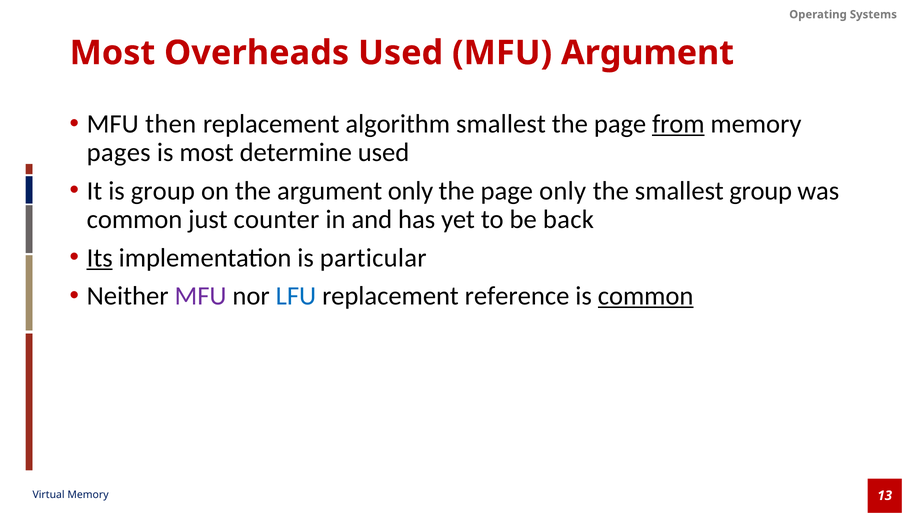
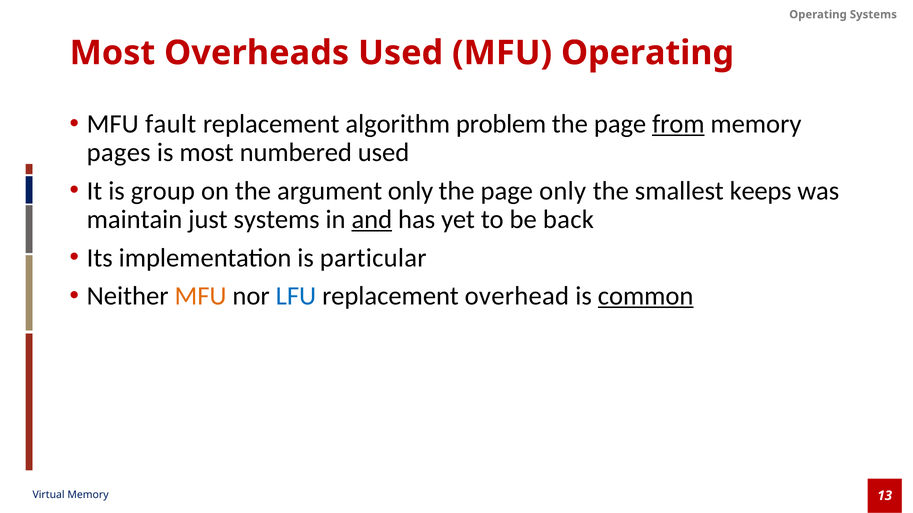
MFU Argument: Argument -> Operating (648, 53)
then: then -> fault (171, 124)
algorithm smallest: smallest -> problem (501, 124)
determine: determine -> numbered (296, 153)
smallest group: group -> keeps (761, 191)
common: common -> maintain (135, 220)
just counter: counter -> systems (277, 220)
and underline: none -> present (372, 220)
Its underline: present -> none (100, 258)
MFU colour: purple -> orange (201, 296)
reference: reference -> overhead (517, 296)
